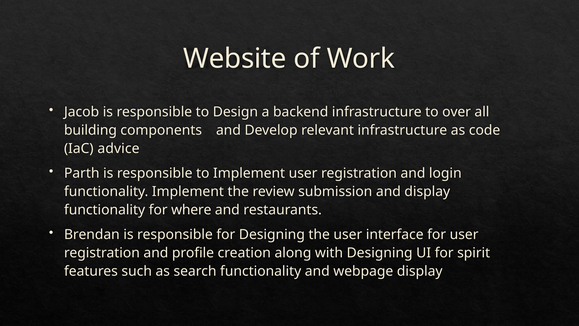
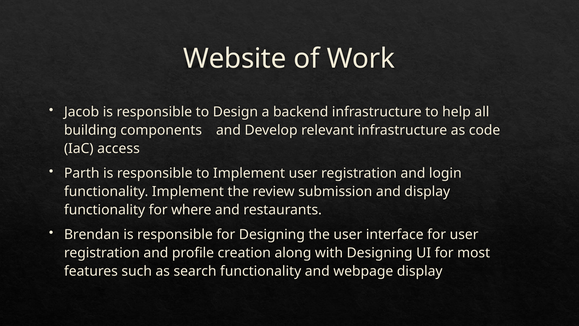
over: over -> help (457, 112)
advice: advice -> access (119, 148)
spirit: spirit -> most (474, 253)
